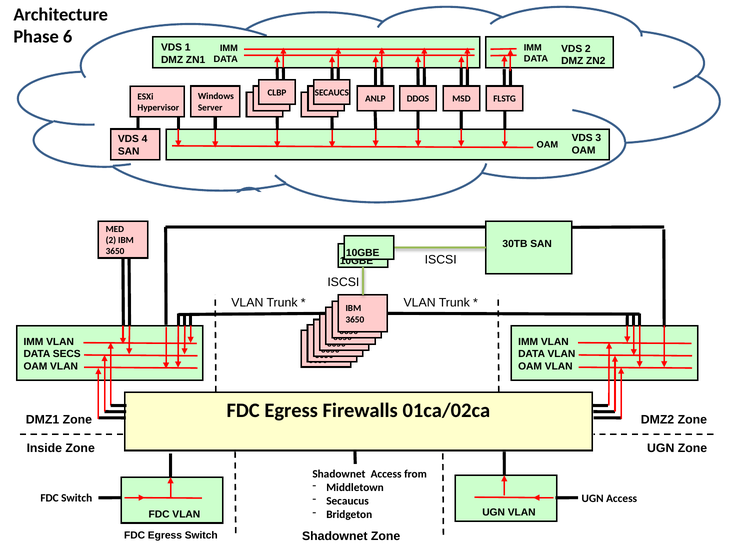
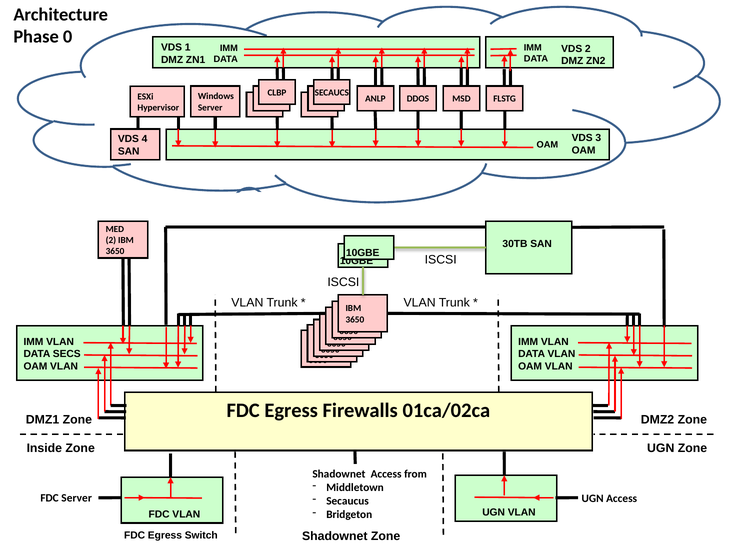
6: 6 -> 0 (68, 37)
FDC Switch: Switch -> Server (77, 498)
